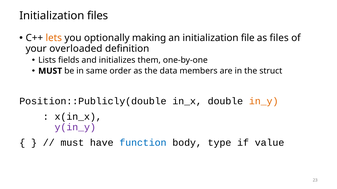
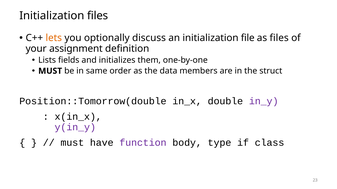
making: making -> discuss (149, 38)
overloaded: overloaded -> assignment (76, 49)
Position::Publicly(double: Position::Publicly(double -> Position::Tomorrow(double (93, 101)
in_y colour: orange -> purple (264, 101)
function colour: blue -> purple (143, 143)
value: value -> class (270, 143)
